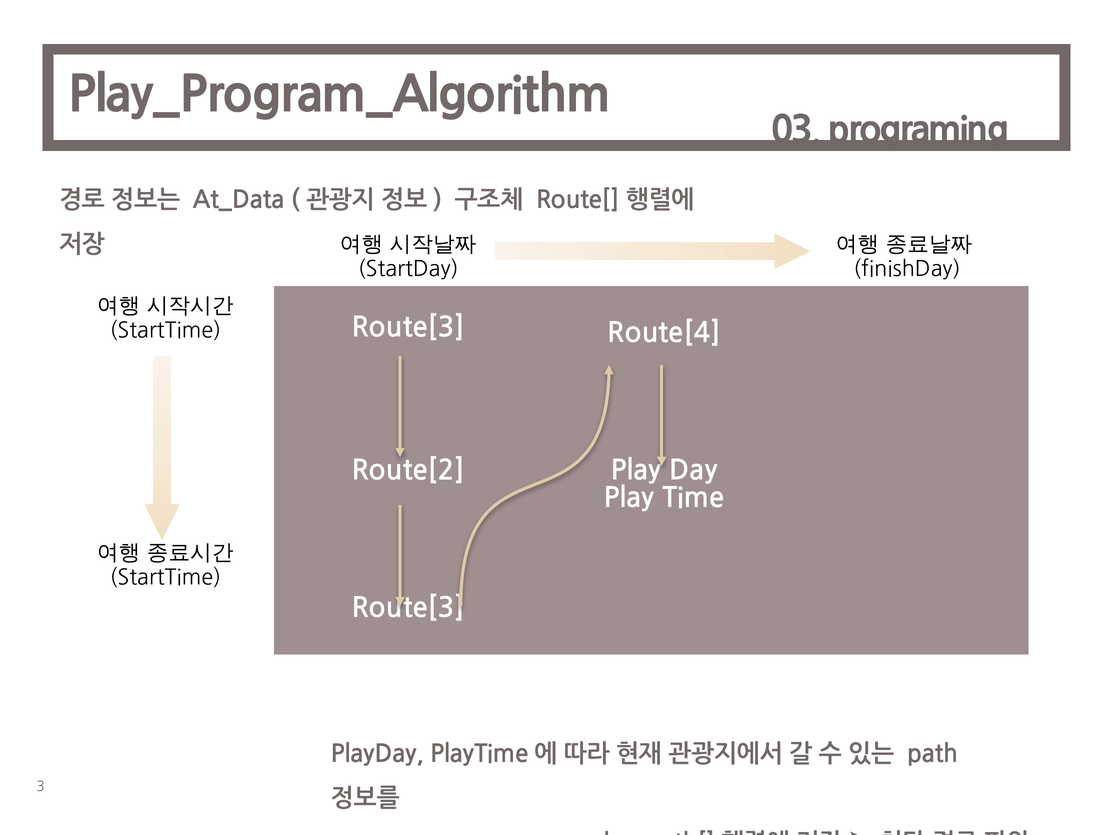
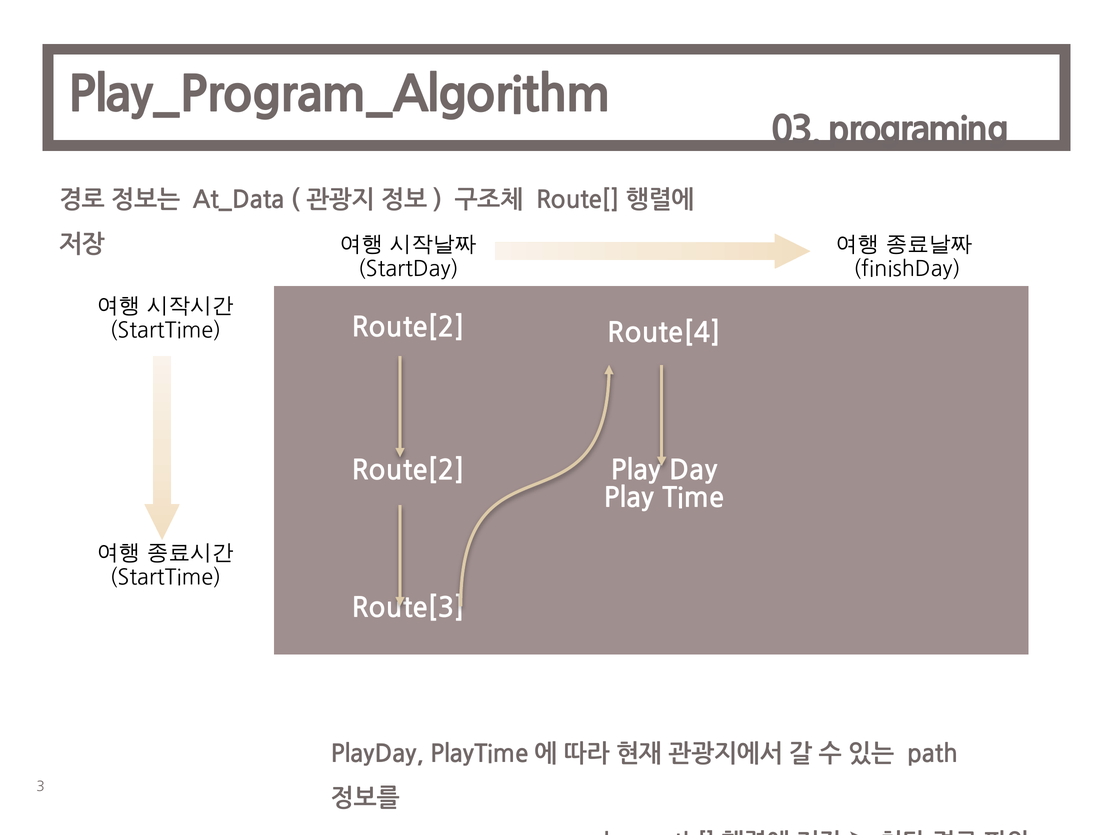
Route[3: Route[3 -> Route[2 (408, 328)
